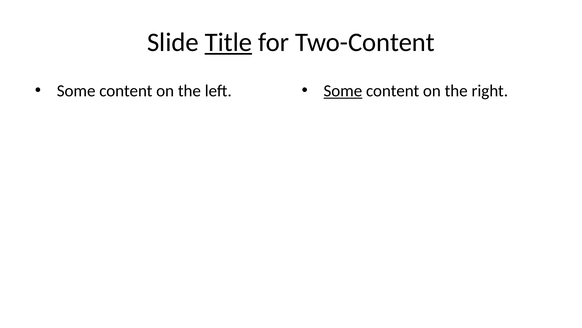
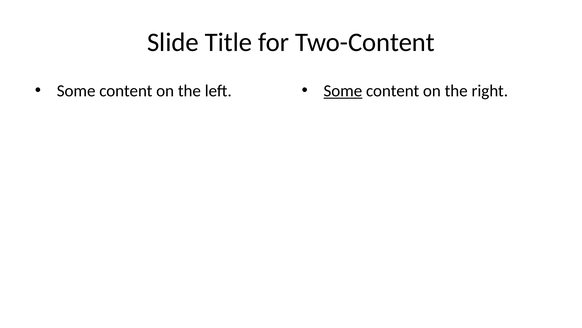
Title underline: present -> none (228, 42)
